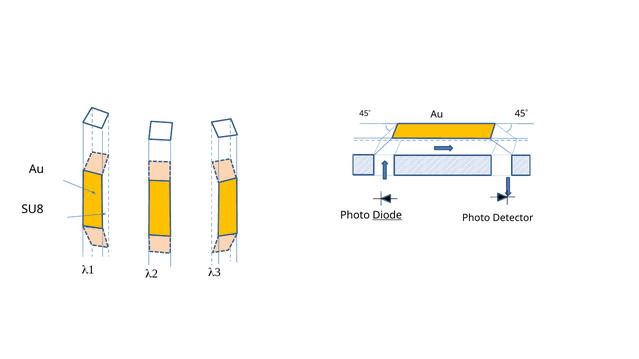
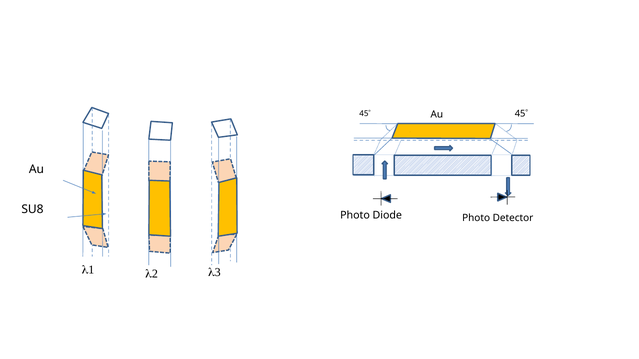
Diode underline: present -> none (387, 216)
